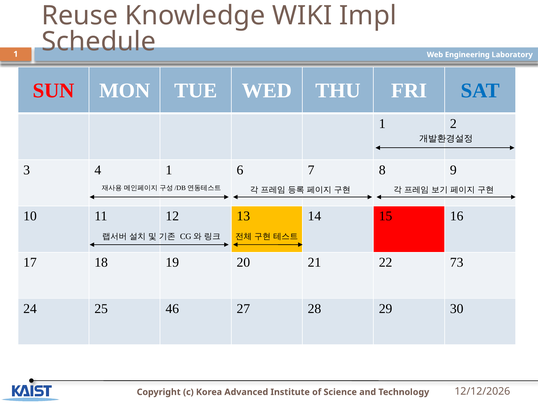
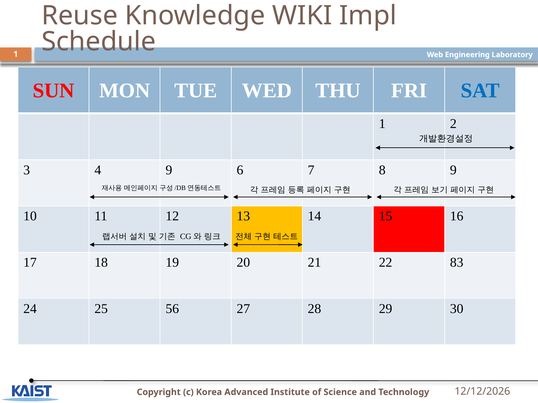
4 1: 1 -> 9 (169, 170)
73: 73 -> 83 (457, 263)
46: 46 -> 56 (172, 309)
